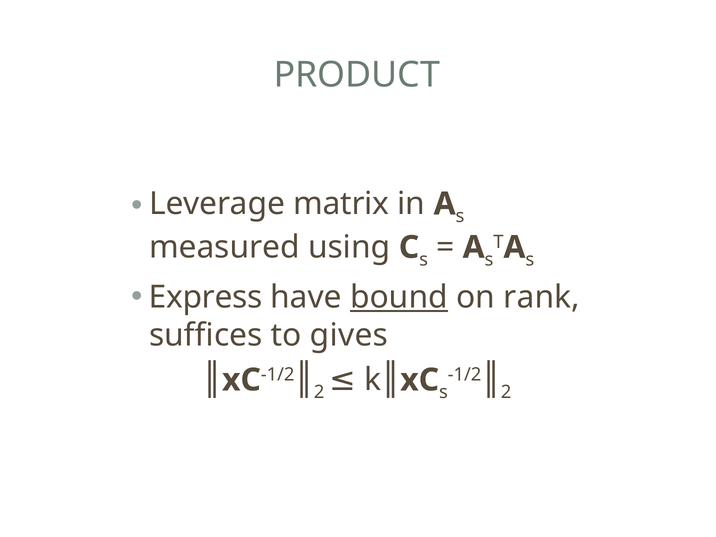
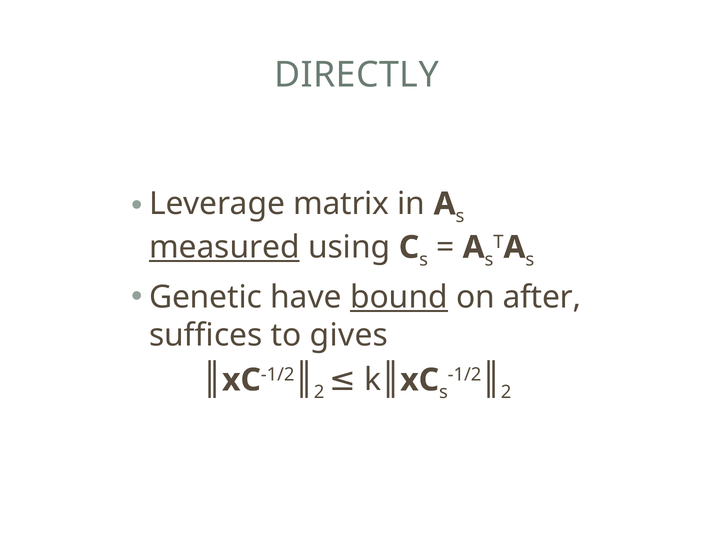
PRODUCT: PRODUCT -> DIRECTLY (357, 75)
measured underline: none -> present (224, 247)
Express: Express -> Genetic (206, 297)
rank: rank -> after (542, 297)
